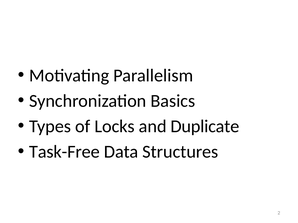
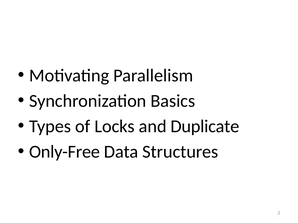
Task-Free: Task-Free -> Only-Free (64, 152)
